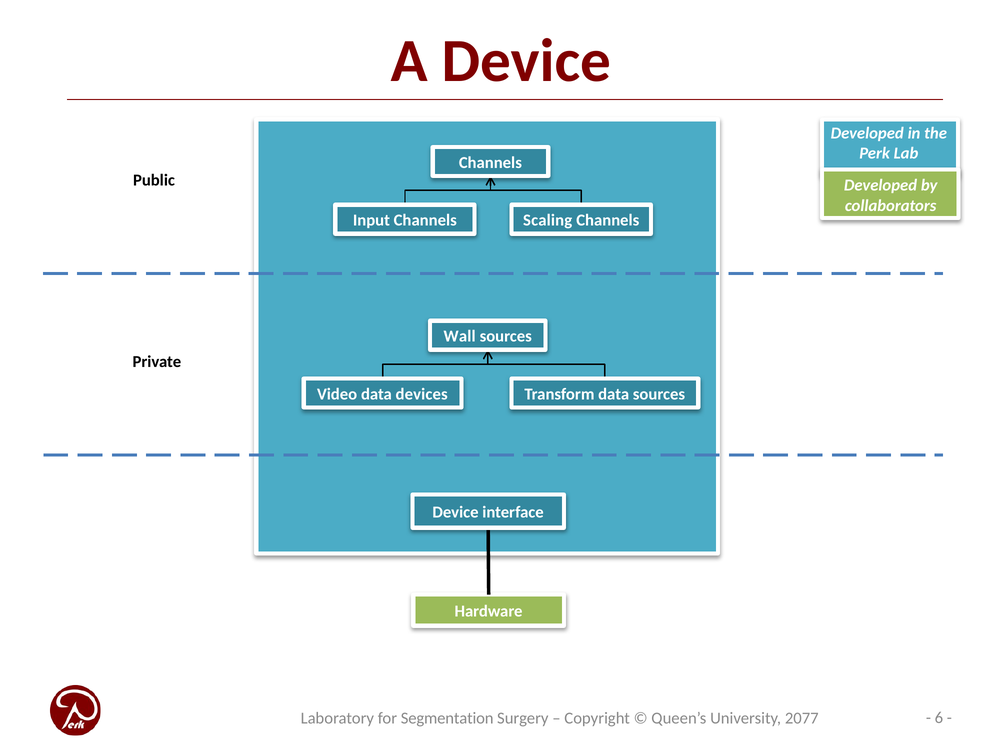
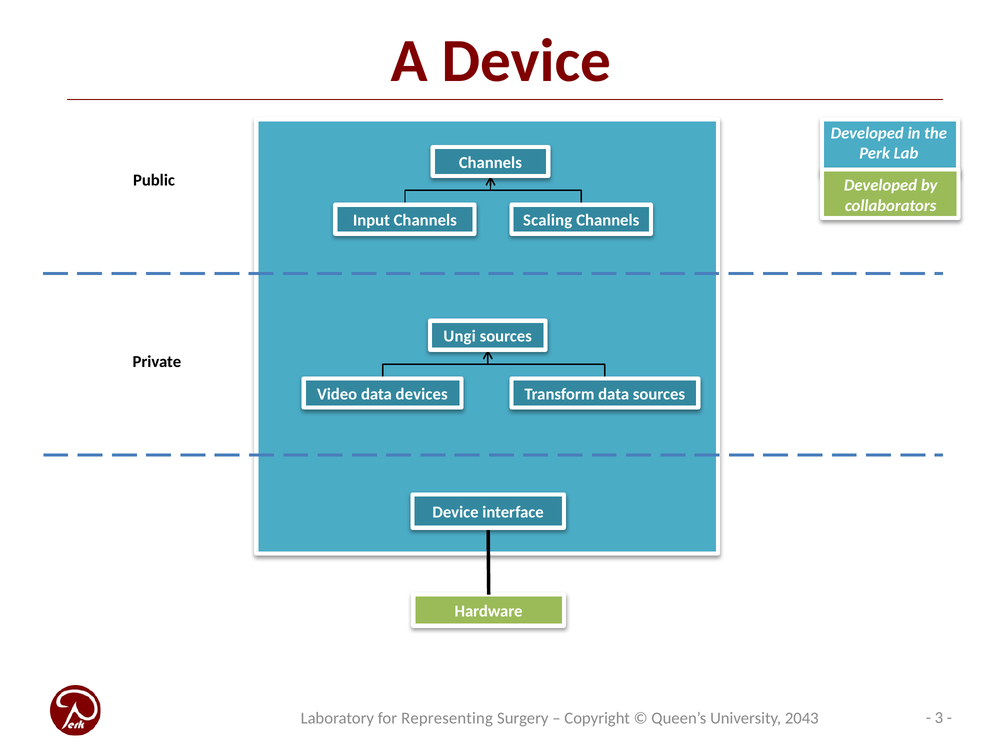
Wall: Wall -> Ungi (460, 336)
6: 6 -> 3 (939, 718)
Segmentation: Segmentation -> Representing (447, 718)
2077: 2077 -> 2043 (802, 718)
